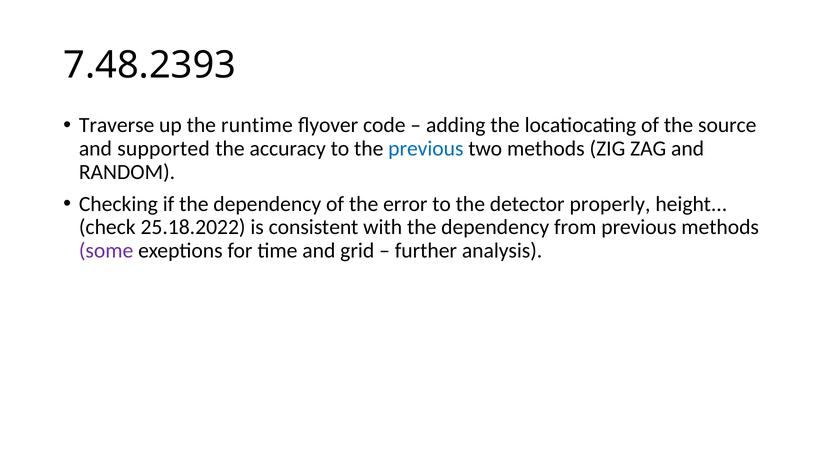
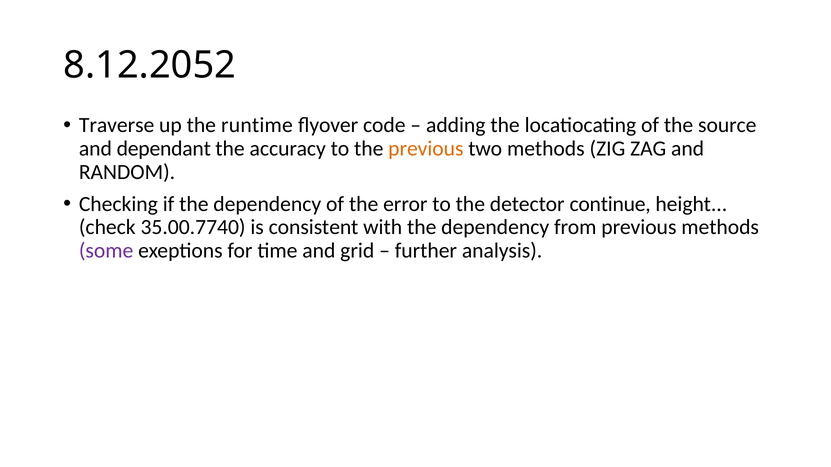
7.48.2393: 7.48.2393 -> 8.12.2052 (150, 65)
supported: supported -> dependant (164, 149)
previous colour: blue -> orange (426, 149)
properly: properly -> continue (610, 204)
25.18.2022: 25.18.2022 -> 35.00.7740 (193, 228)
